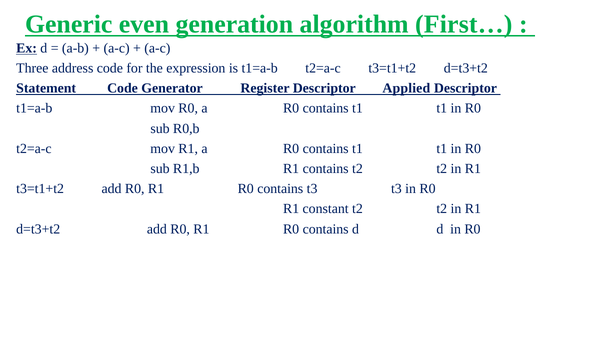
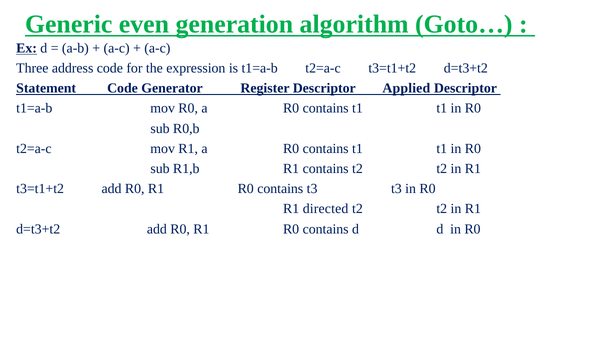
First…: First… -> Goto… (464, 24)
constant: constant -> directed (326, 209)
